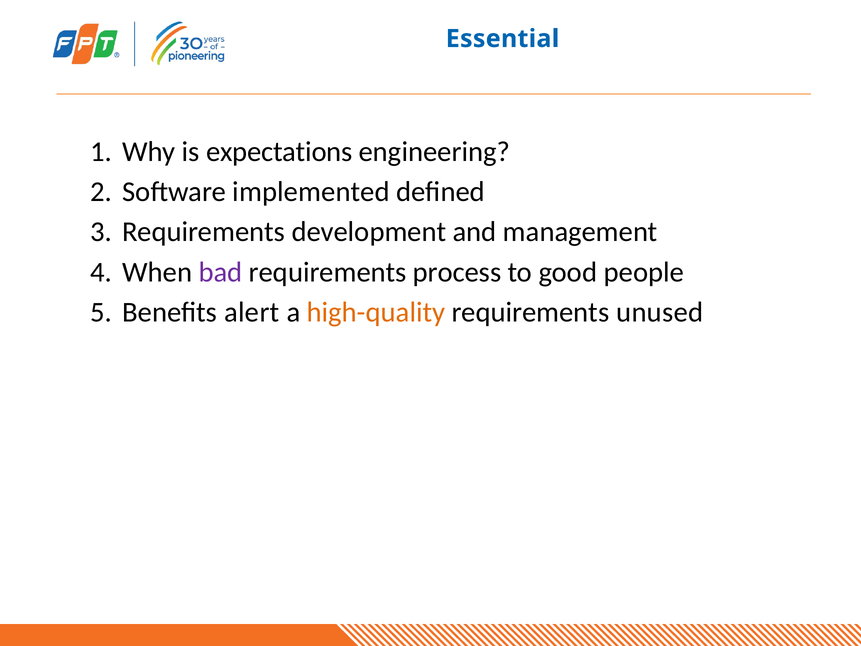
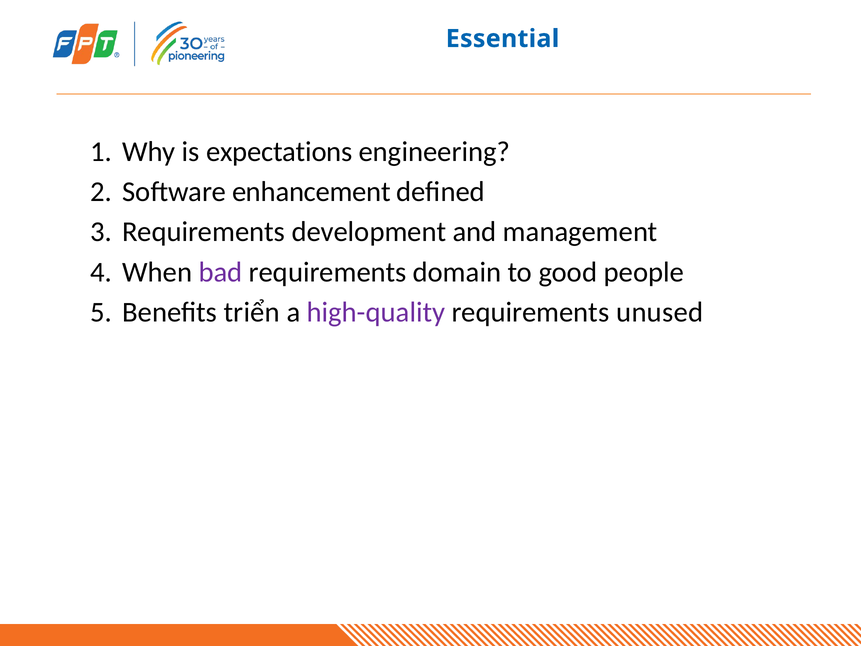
implemented: implemented -> enhancement (311, 192)
process: process -> domain (457, 272)
alert: alert -> triển (252, 312)
high-quality colour: orange -> purple (376, 312)
